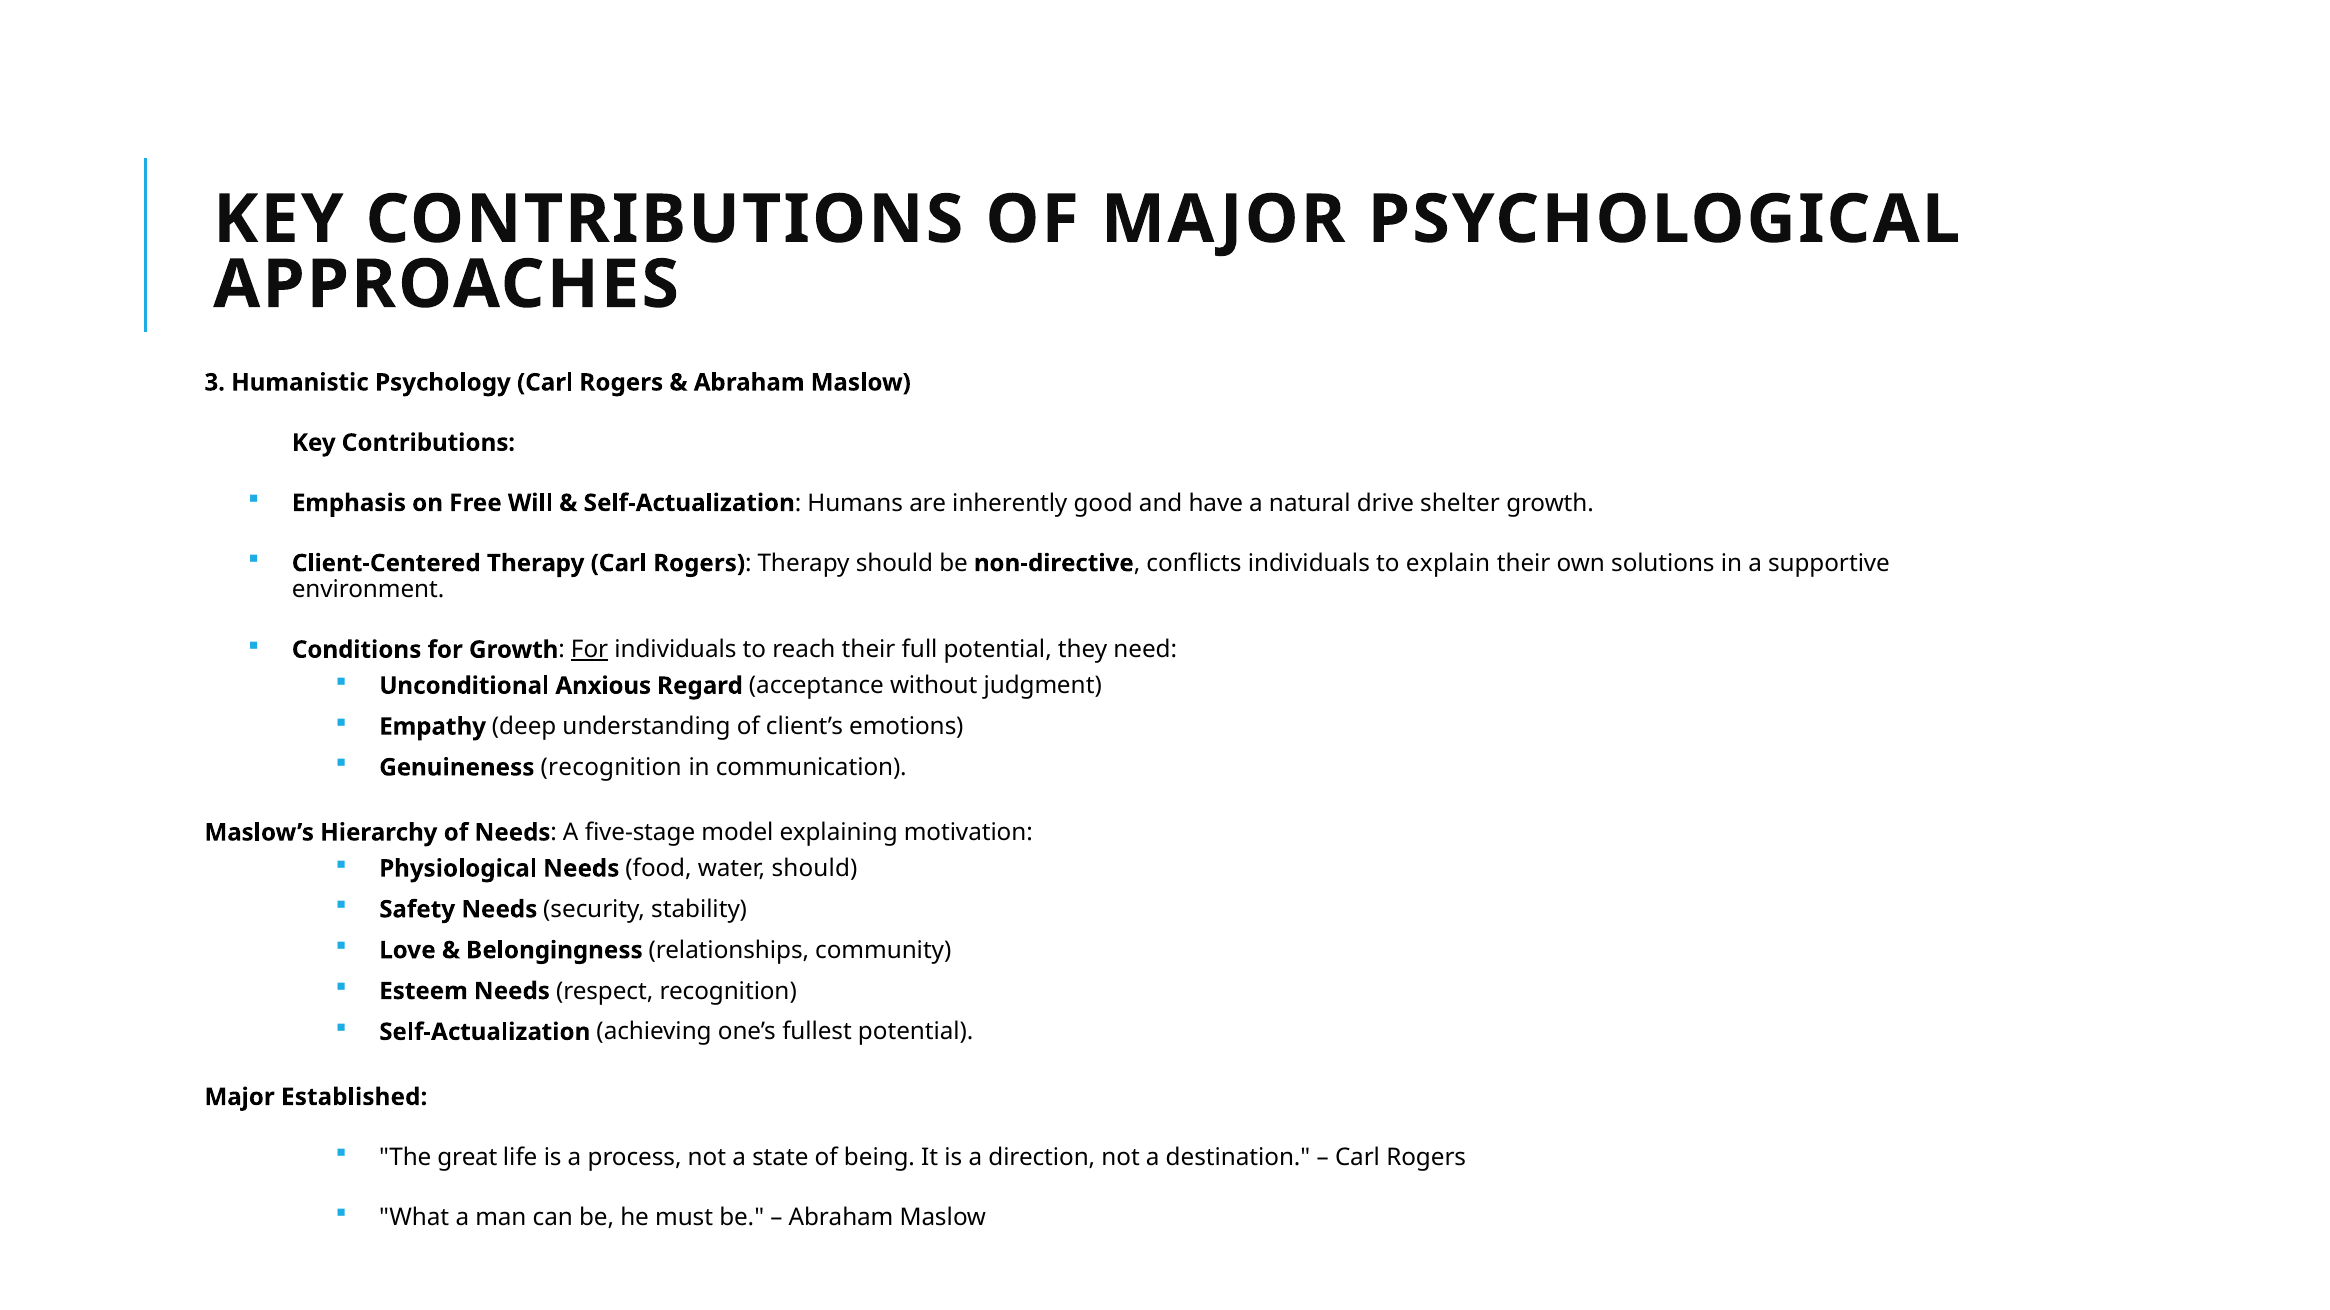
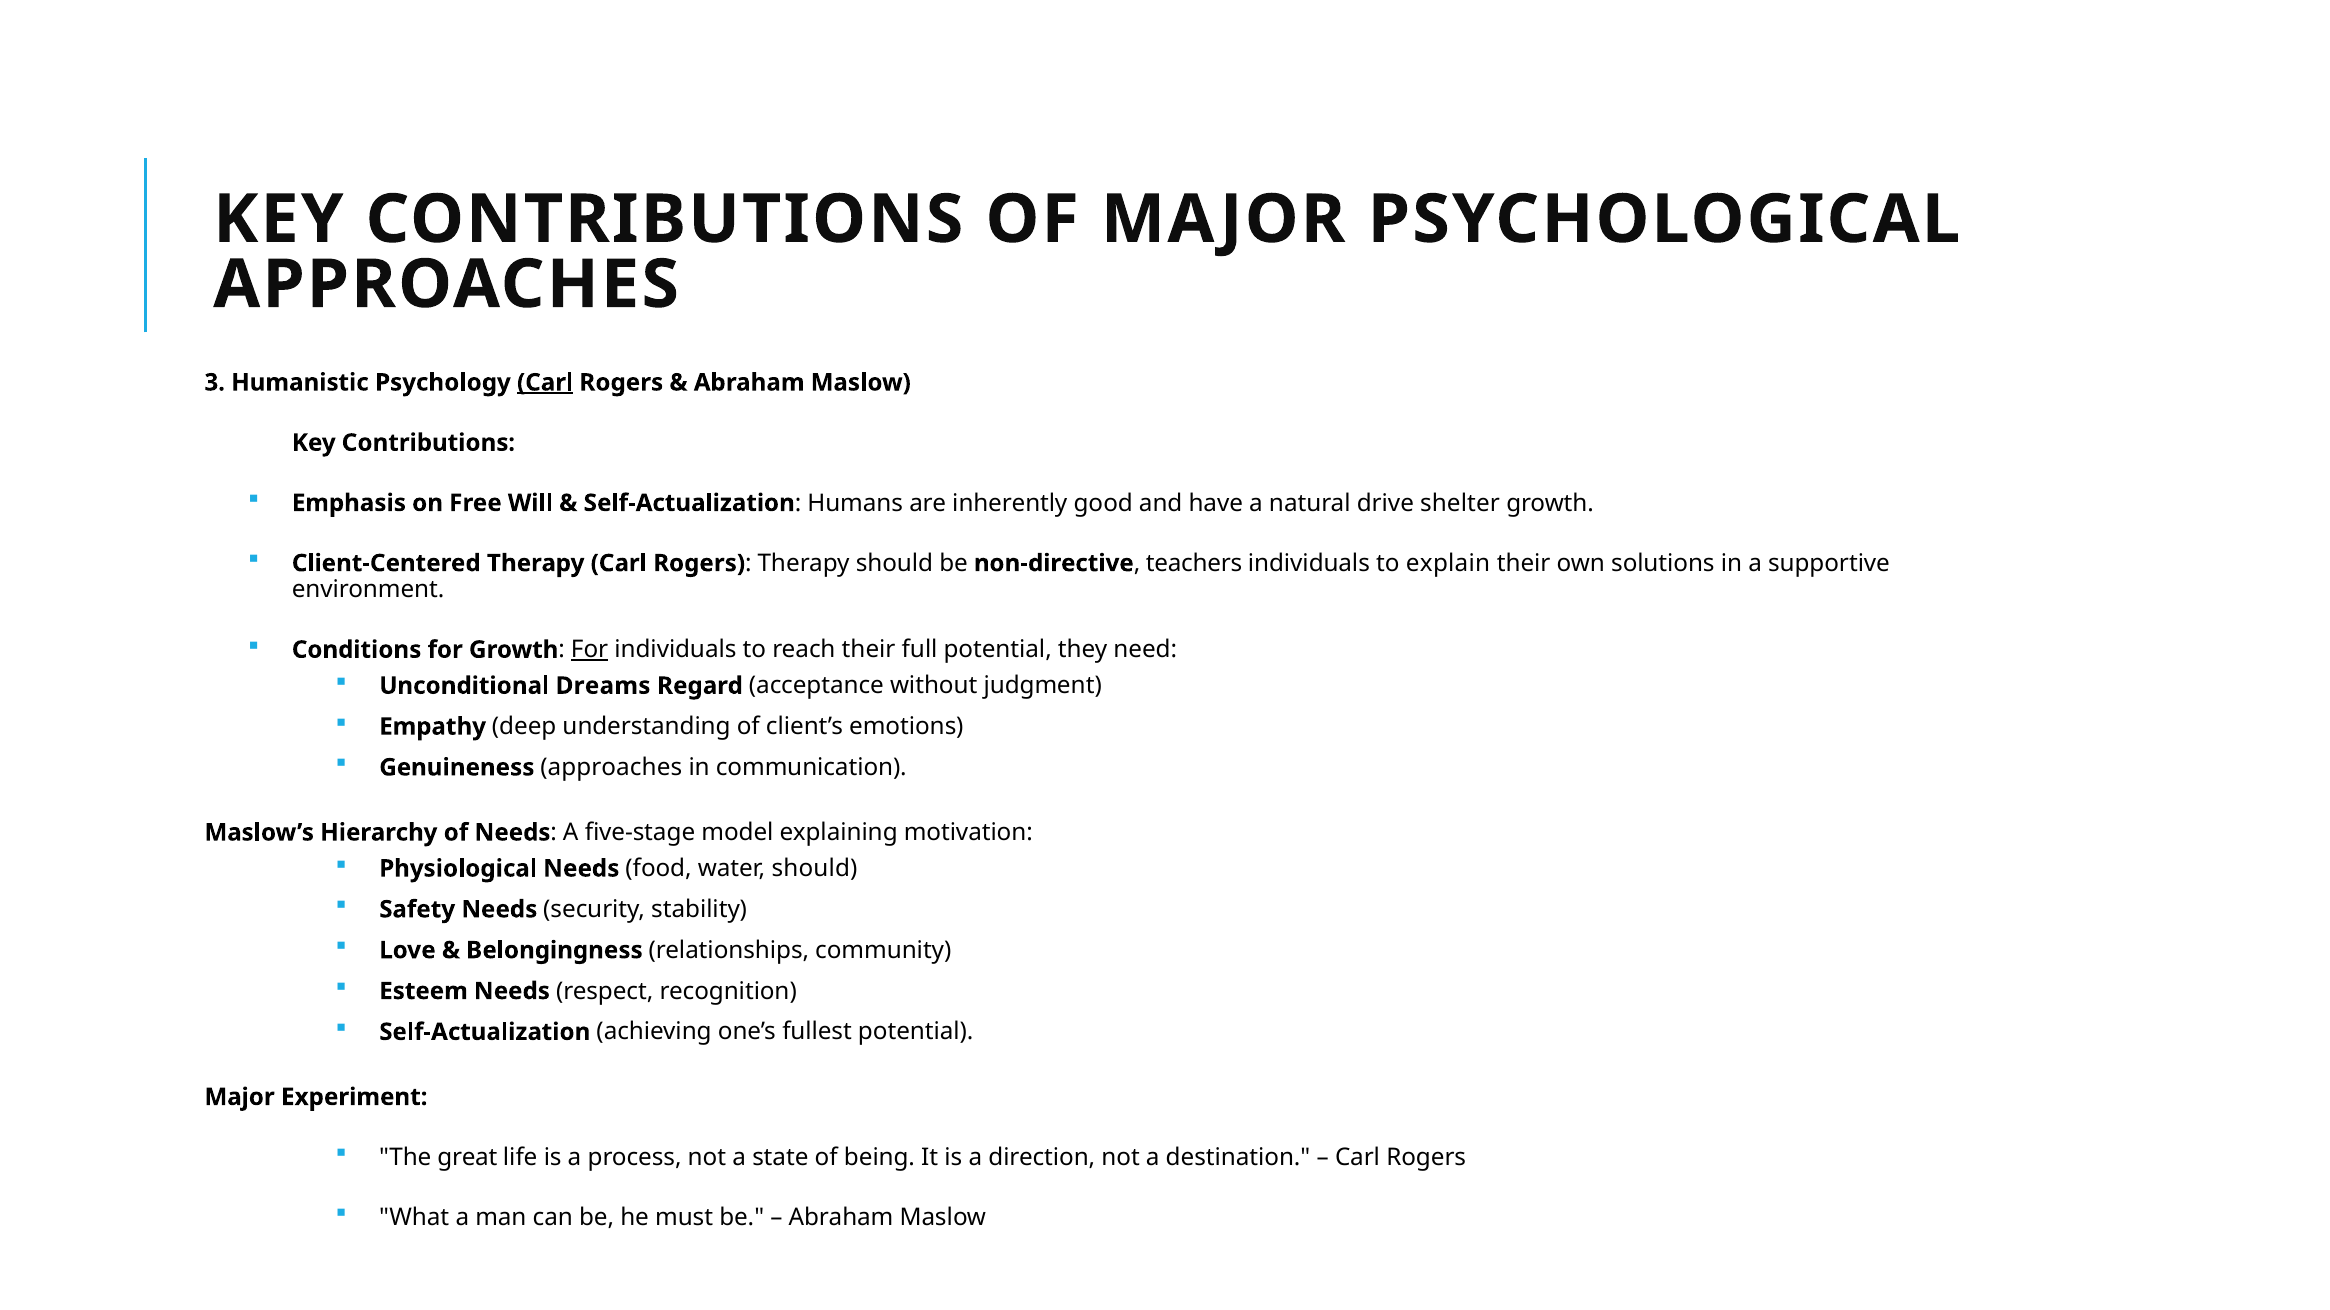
Carl underline: none -> present (545, 383)
conflicts: conflicts -> teachers (1194, 563)
Anxious: Anxious -> Dreams (603, 686)
Genuineness recognition: recognition -> approaches (611, 768)
Established: Established -> Experiment (354, 1098)
